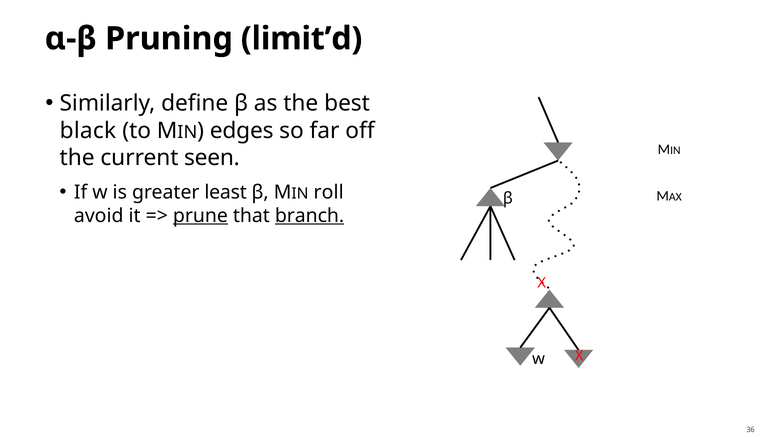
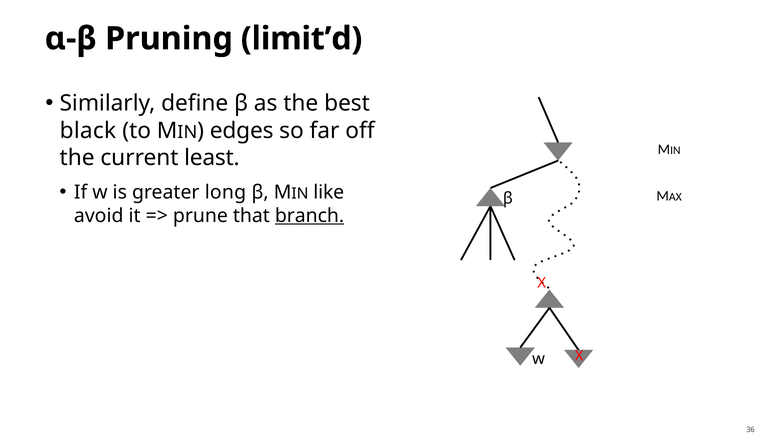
seen: seen -> least (212, 158)
least: least -> long (225, 193)
roll: roll -> like (329, 193)
prune underline: present -> none (200, 216)
